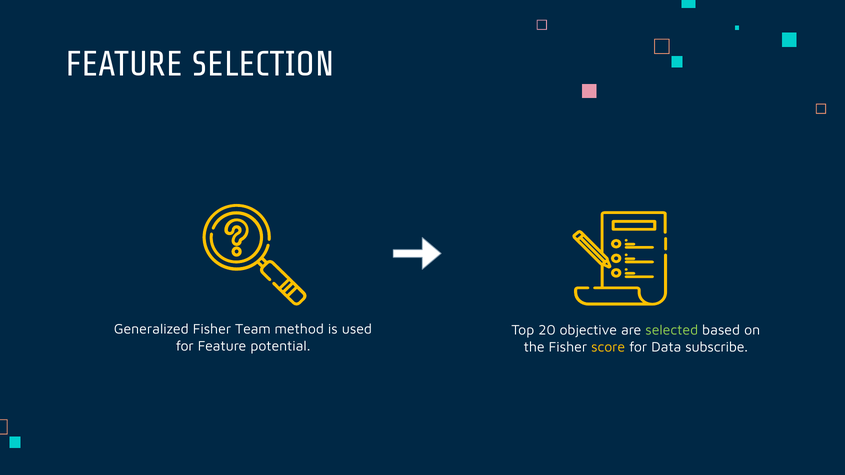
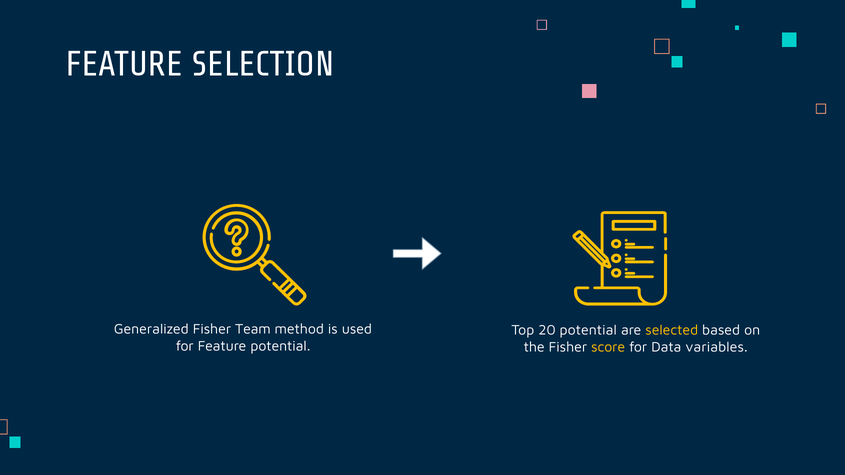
20 objective: objective -> potential (588, 330)
selected colour: light green -> yellow (672, 330)
subscribe: subscribe -> variables (717, 347)
